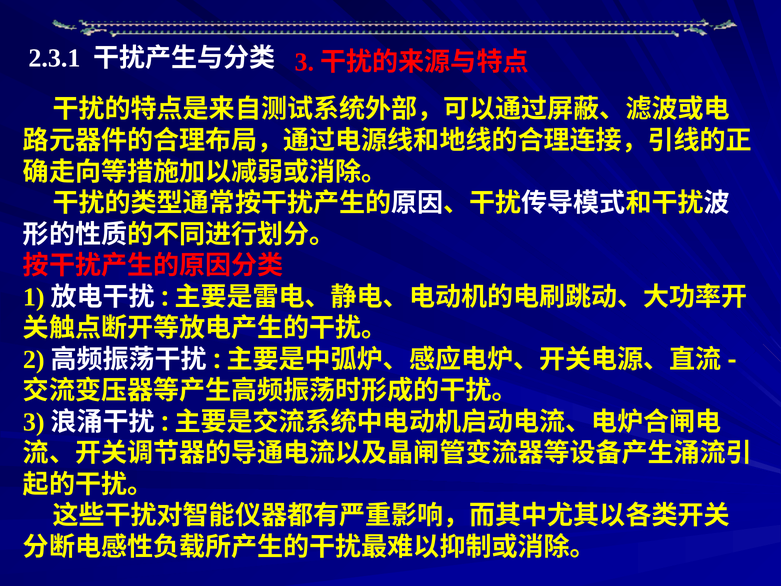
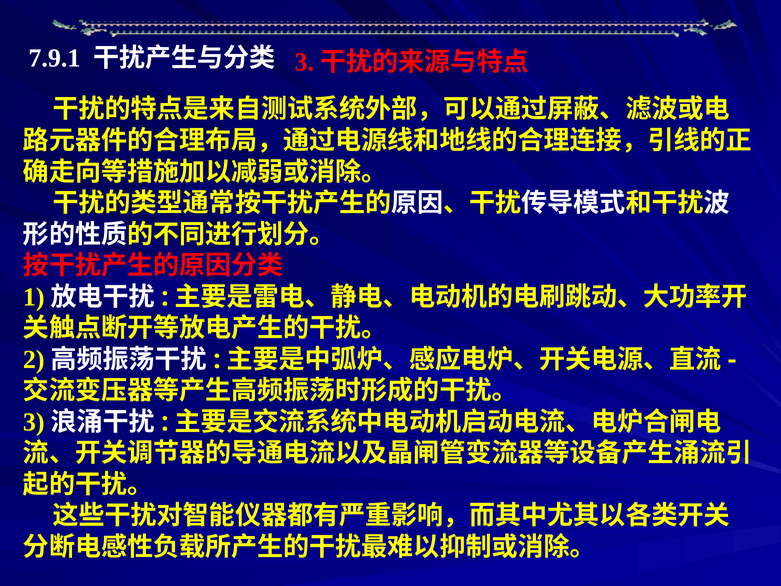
2.3.1: 2.3.1 -> 7.9.1 (54, 58)
